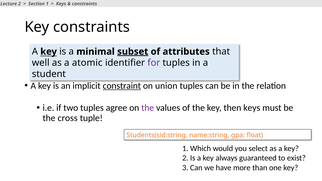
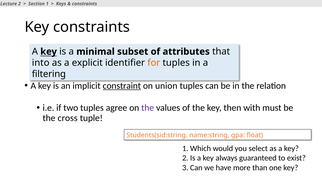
subset underline: present -> none (133, 52)
well: well -> into (41, 63)
atomic: atomic -> explicit (87, 63)
for colour: purple -> orange (154, 63)
student: student -> filtering (49, 74)
then keys: keys -> with (252, 108)
